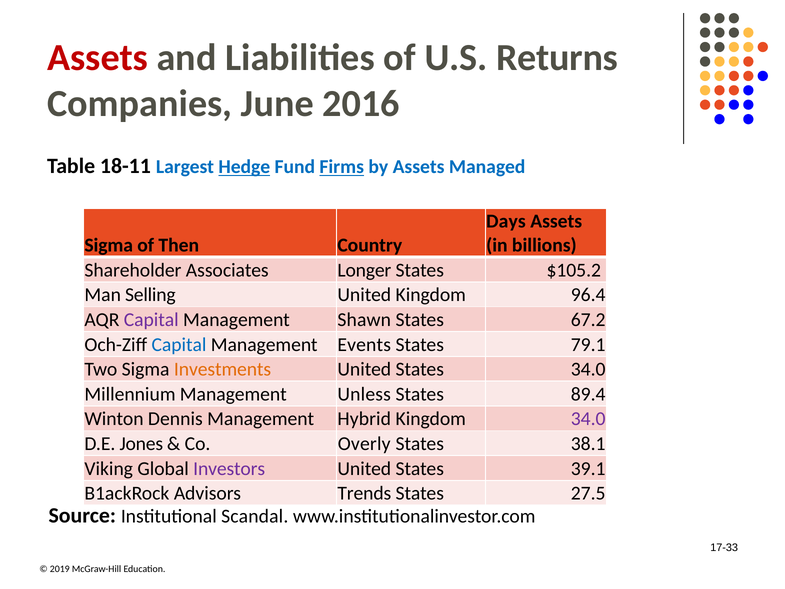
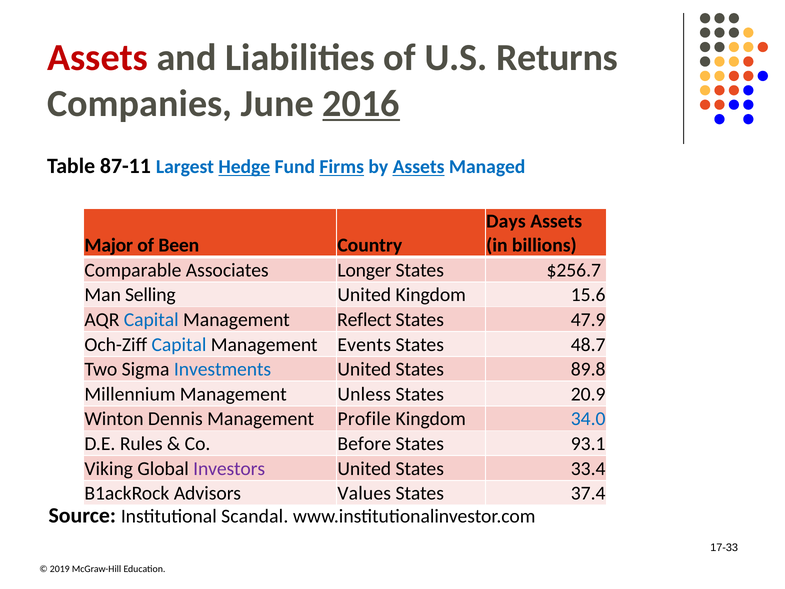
2016 underline: none -> present (361, 104)
18-11: 18-11 -> 87-11 (125, 166)
Assets underline: none -> present (419, 167)
Sigma: Sigma -> Major (109, 245)
Then: Then -> Been (179, 245)
Shareholder: Shareholder -> Comparable (133, 270)
$105.2: $105.2 -> $256.7 (574, 270)
96.4: 96.4 -> 15.6 (588, 295)
Capital colour: purple -> blue (151, 320)
Shawn: Shawn -> Reflect (364, 320)
67.2: 67.2 -> 47.9 (588, 320)
79.1: 79.1 -> 48.7 (588, 344)
Investments colour: orange -> blue (223, 369)
States 34.0: 34.0 -> 89.8 (588, 369)
89.4: 89.4 -> 20.9 (588, 394)
Hybrid: Hybrid -> Profile (364, 419)
34.0 colour: purple -> blue (588, 419)
Jones: Jones -> Rules (141, 444)
Overly: Overly -> Before (364, 444)
38.1: 38.1 -> 93.1 (588, 444)
39.1: 39.1 -> 33.4 (588, 468)
Trends: Trends -> Values (364, 493)
27.5: 27.5 -> 37.4 (588, 493)
